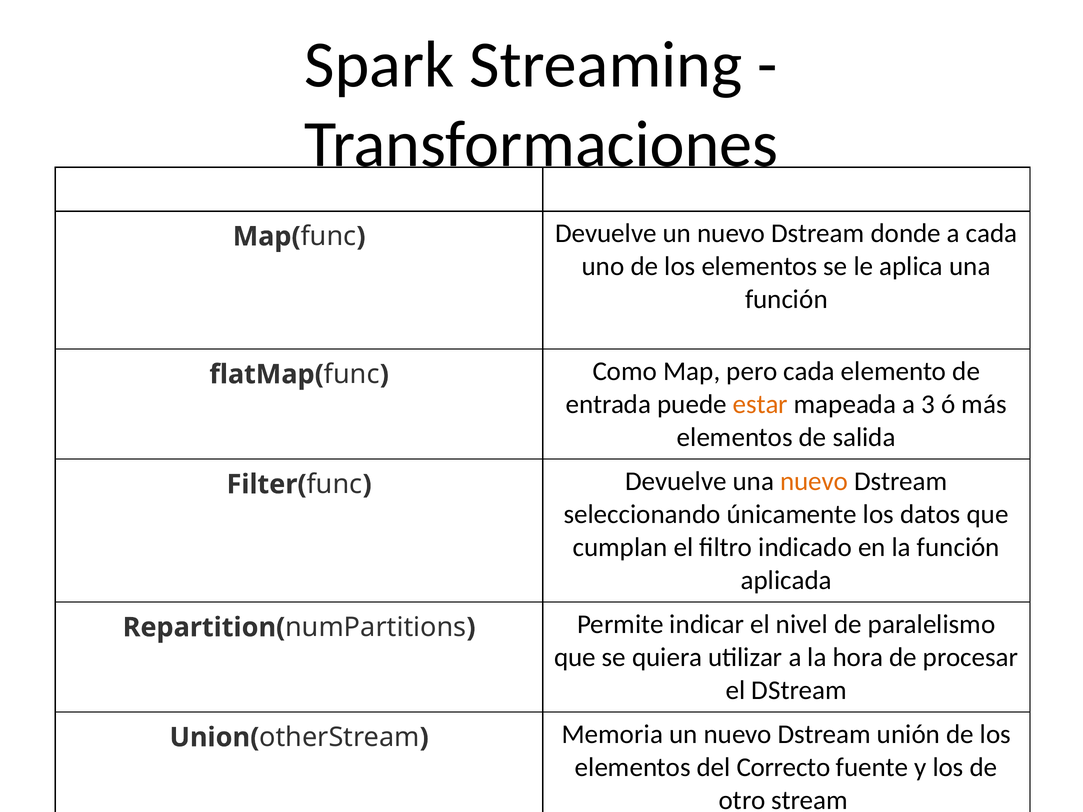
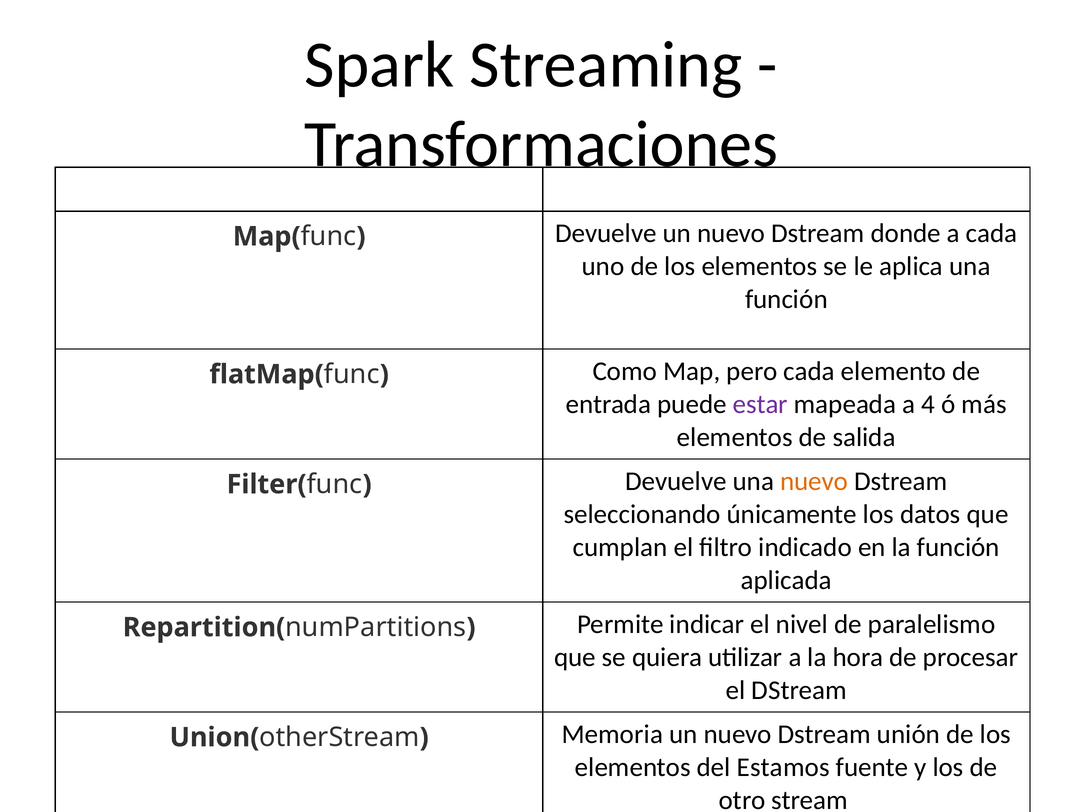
estar colour: orange -> purple (760, 404)
3: 3 -> 4 (928, 404)
Correcto: Correcto -> Estamos (783, 768)
